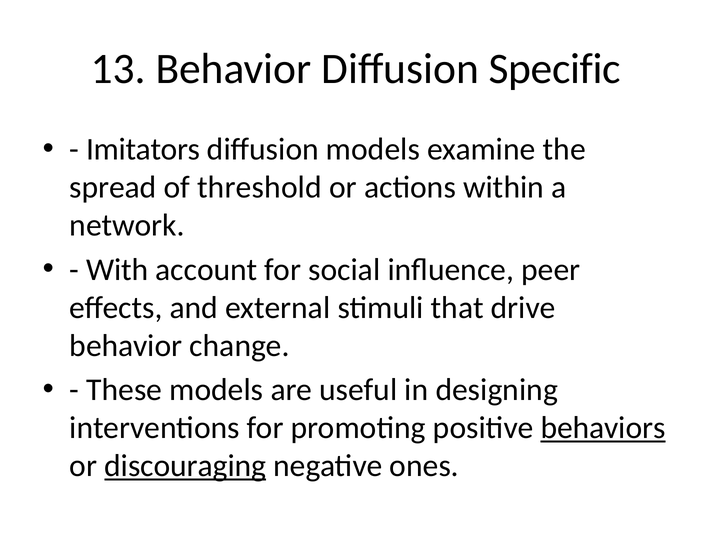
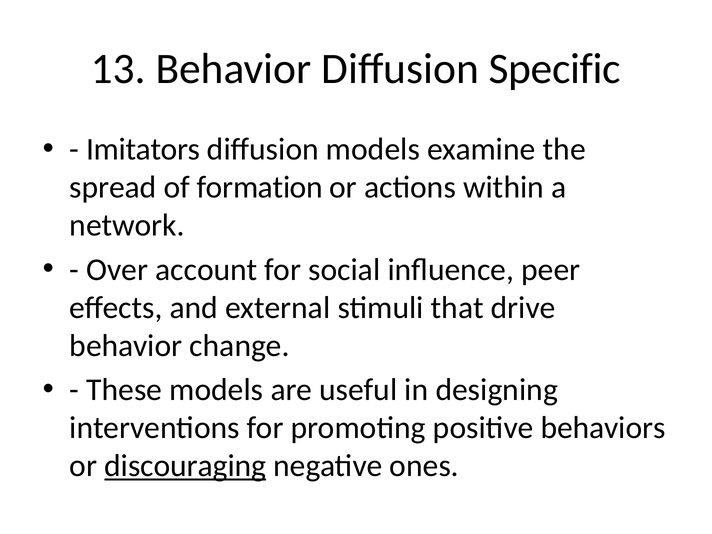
threshold: threshold -> formation (260, 187)
With: With -> Over (117, 270)
behaviors underline: present -> none (603, 428)
